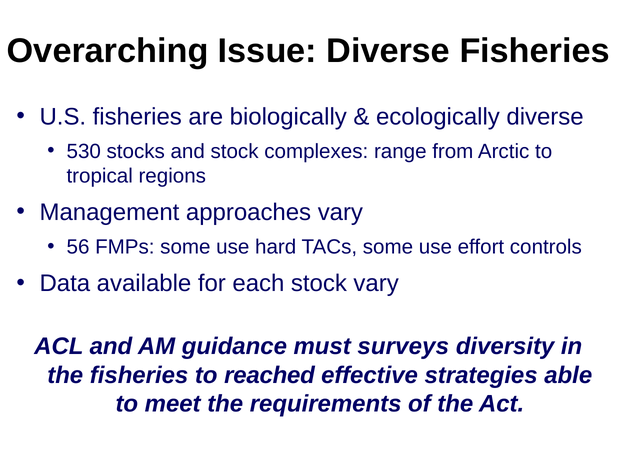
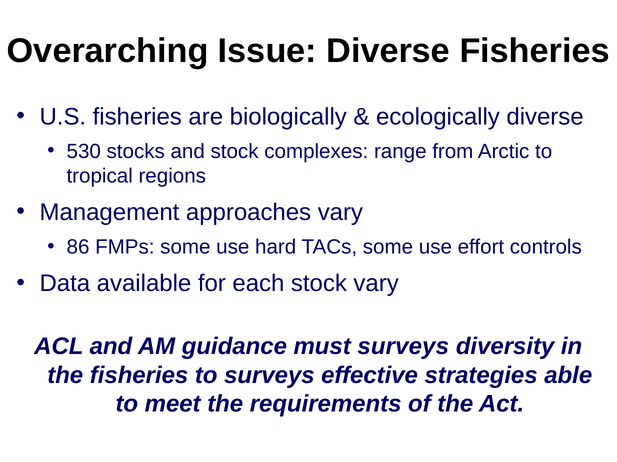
56: 56 -> 86 (78, 247)
to reached: reached -> surveys (269, 376)
